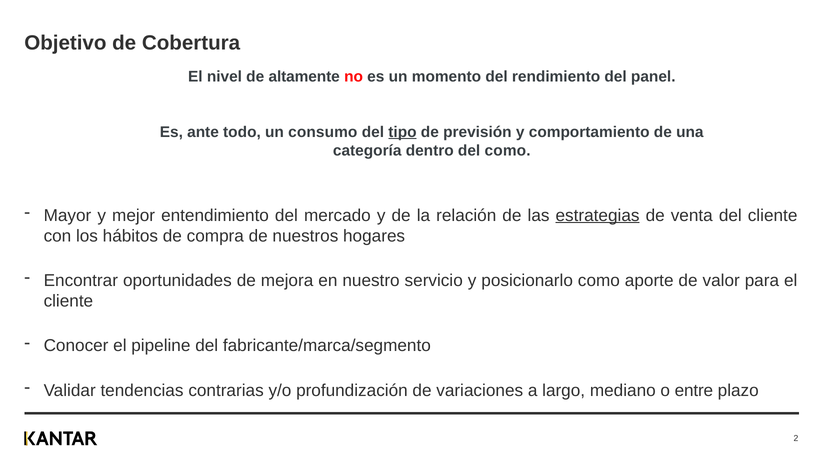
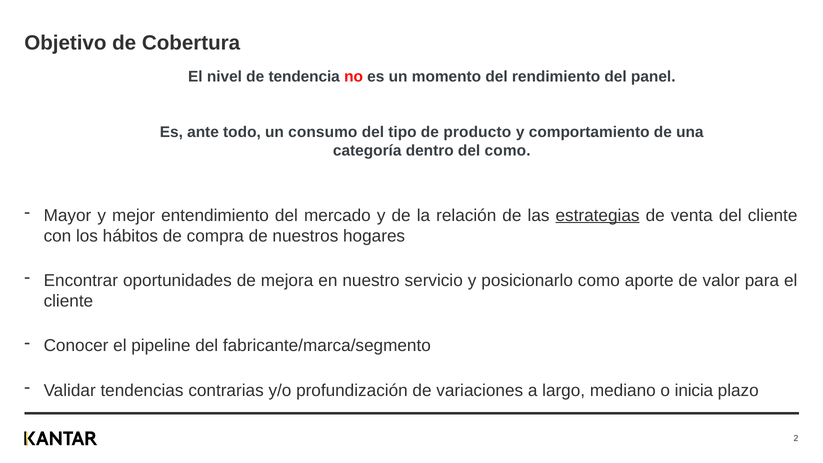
altamente: altamente -> tendencia (304, 76)
tipo underline: present -> none (402, 132)
previsión: previsión -> producto (477, 132)
entre: entre -> inicia (694, 390)
